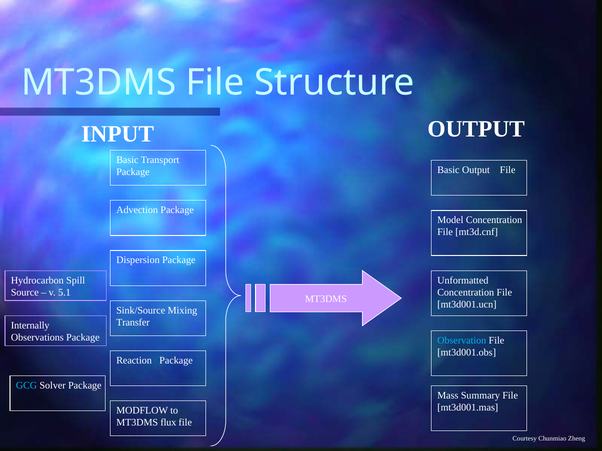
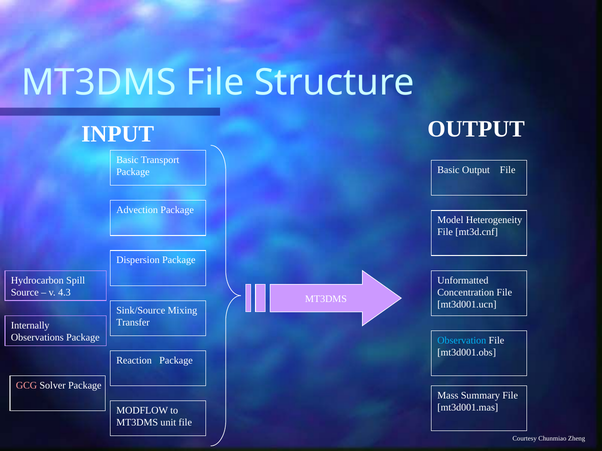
Model Concentration: Concentration -> Heterogeneity (494, 220)
5.1: 5.1 -> 4.3 (64, 293)
GCG colour: light blue -> pink (26, 386)
flux: flux -> unit (168, 423)
